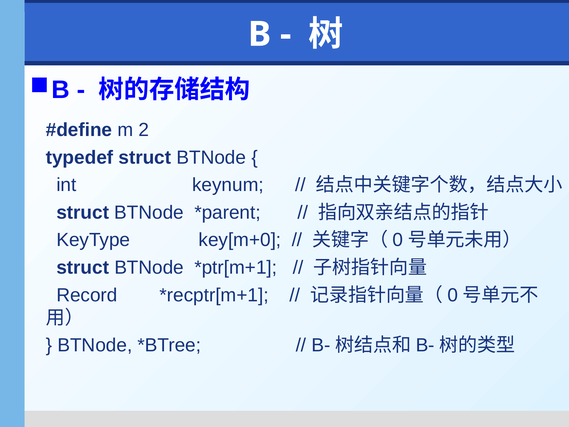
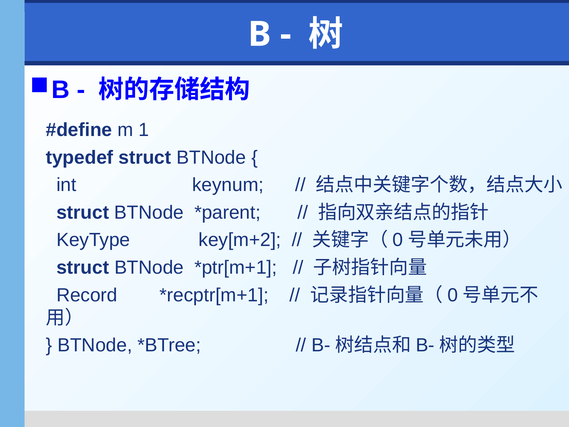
2: 2 -> 1 (144, 130)
key[m+0: key[m+0 -> key[m+2 (240, 240)
